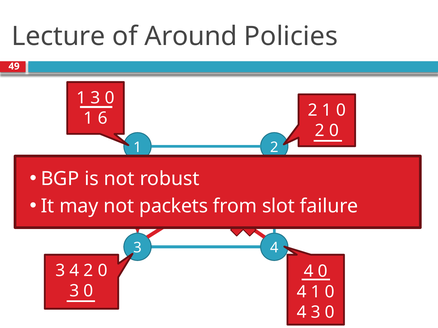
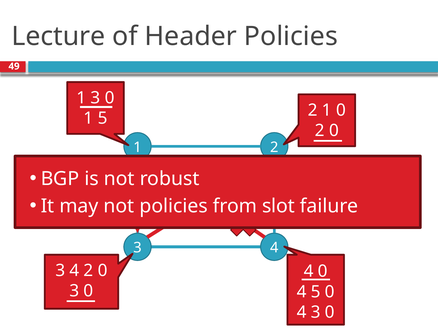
Around: Around -> Header (191, 37)
1 6: 6 -> 5 (103, 118)
not packets: packets -> policies (174, 206)
4 1: 1 -> 5 (316, 292)
